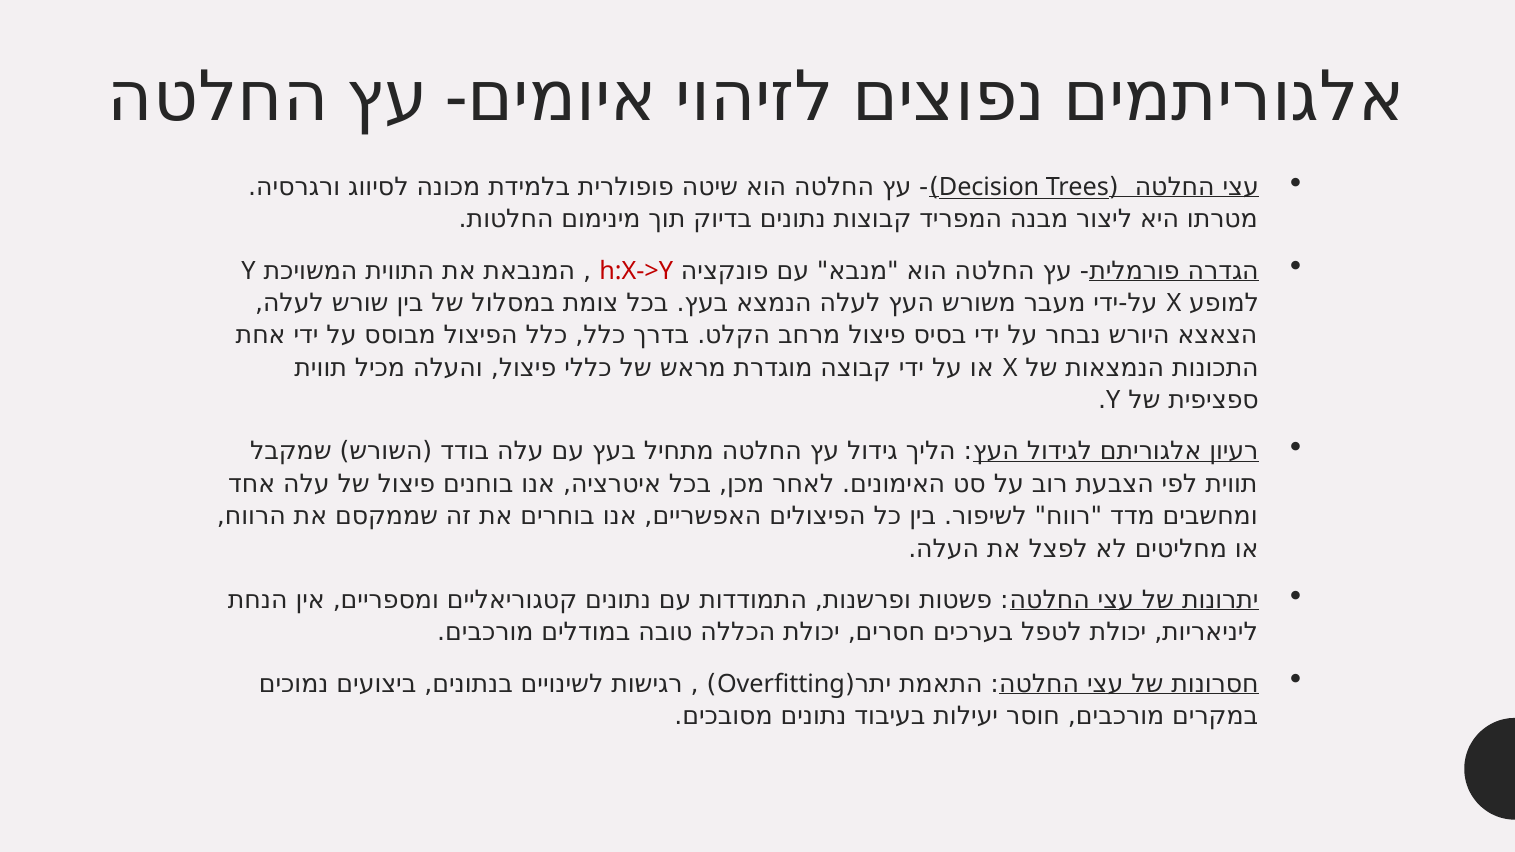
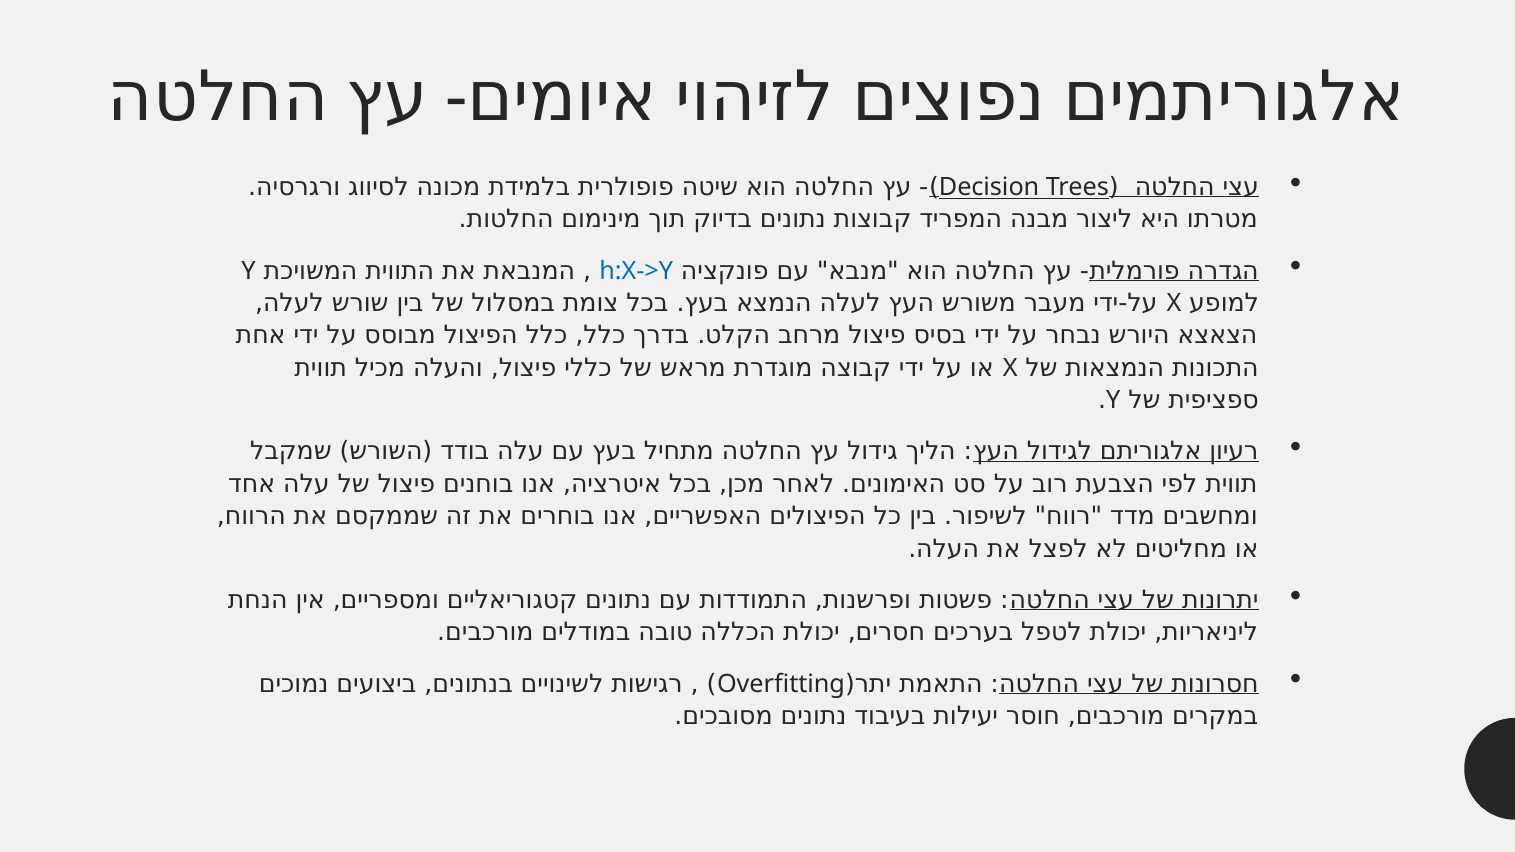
h:X->Y colour: red -> blue (636, 271)
